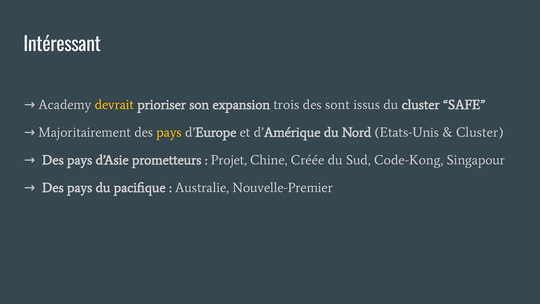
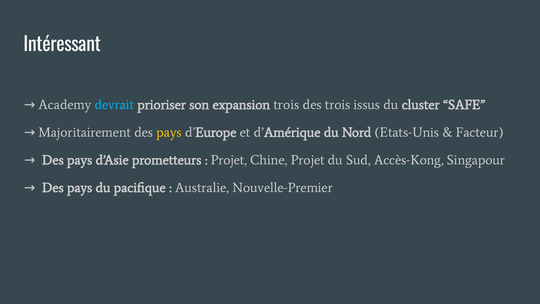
devrait colour: yellow -> light blue (114, 105)
des sont: sont -> trois (338, 105)
Cluster: Cluster -> Facteur (480, 132)
Chine Créée: Créée -> Projet (308, 160)
Code-Kong: Code-Kong -> Accès-Kong (409, 160)
